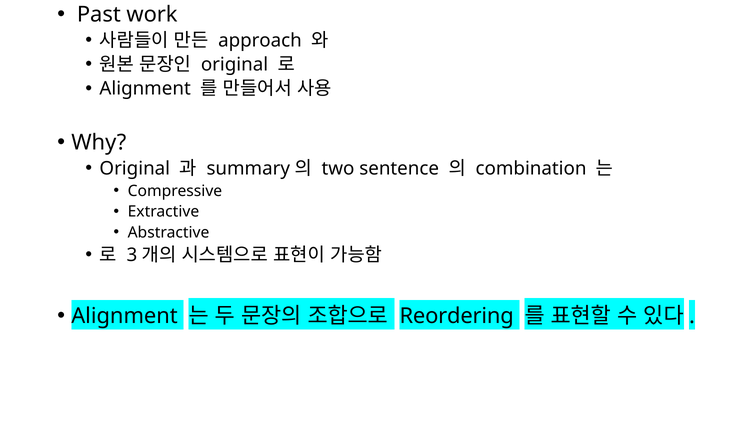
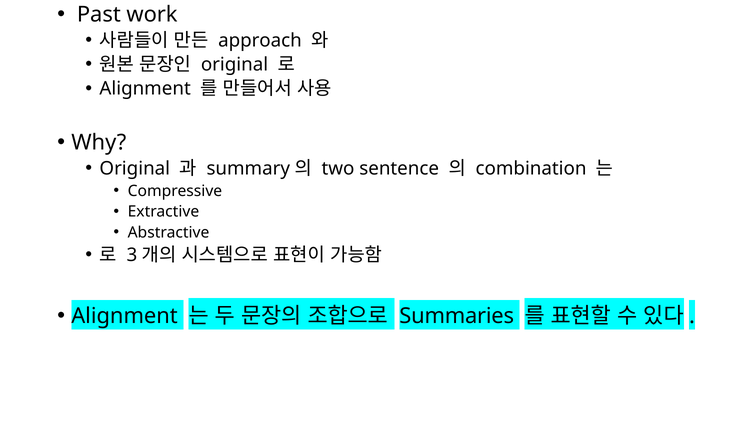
Reordering: Reordering -> Summaries (457, 316)
